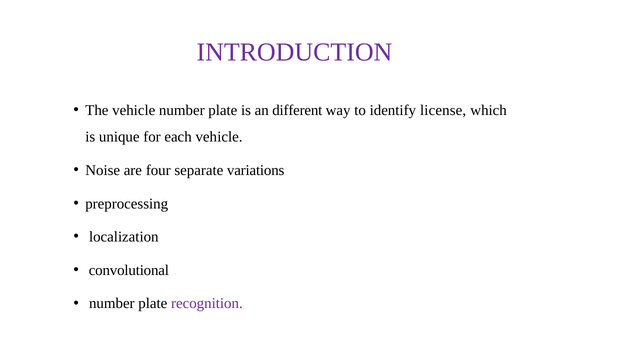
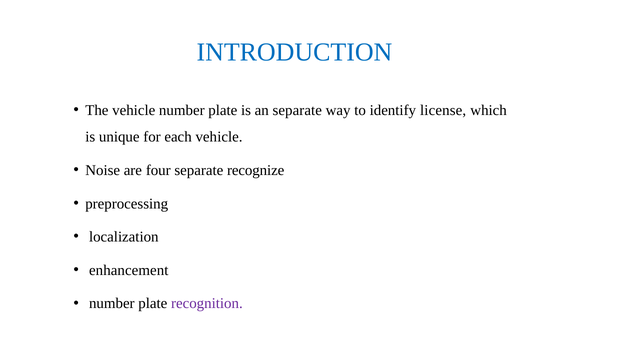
INTRODUCTION colour: purple -> blue (294, 52)
an different: different -> separate (297, 110)
variations: variations -> recognize (256, 171)
convolutional: convolutional -> enhancement (129, 271)
